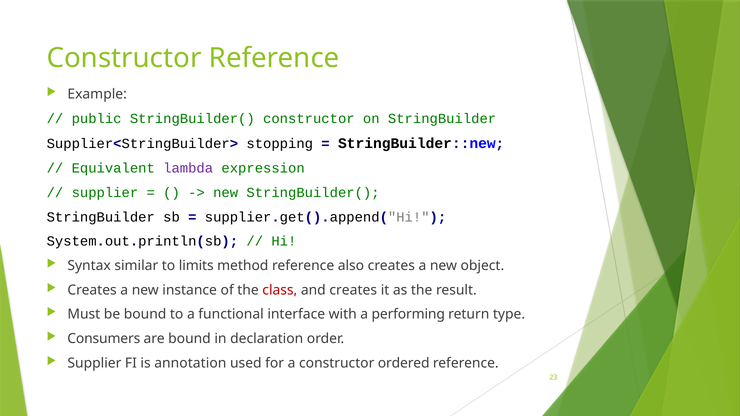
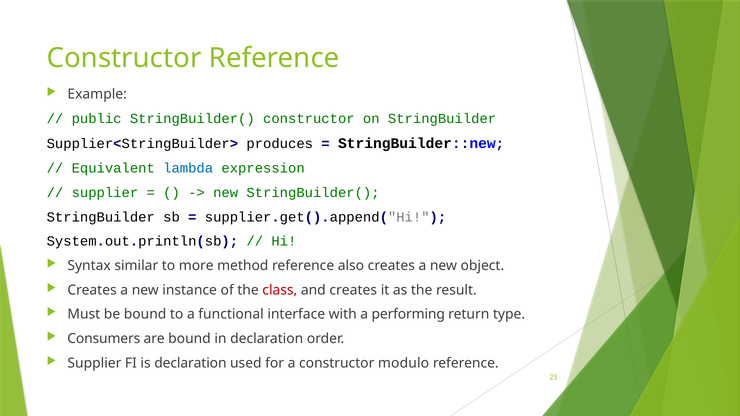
stopping: stopping -> produces (280, 144)
lambda colour: purple -> blue (188, 168)
limits: limits -> more (196, 266)
is annotation: annotation -> declaration (190, 363)
ordered: ordered -> modulo (404, 363)
